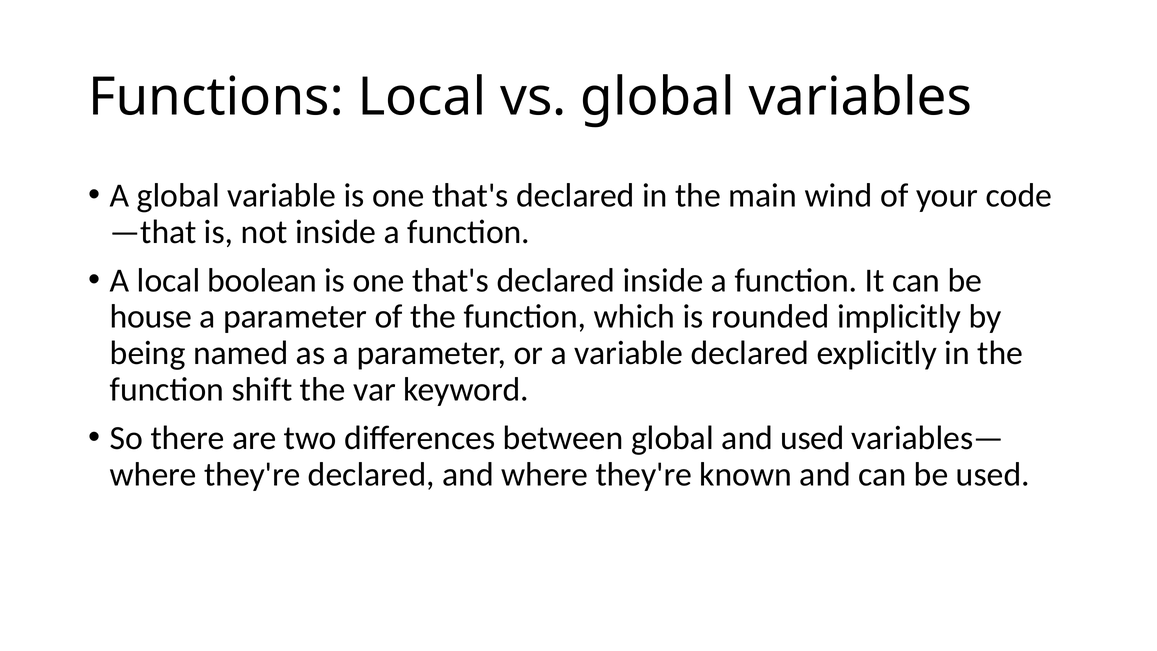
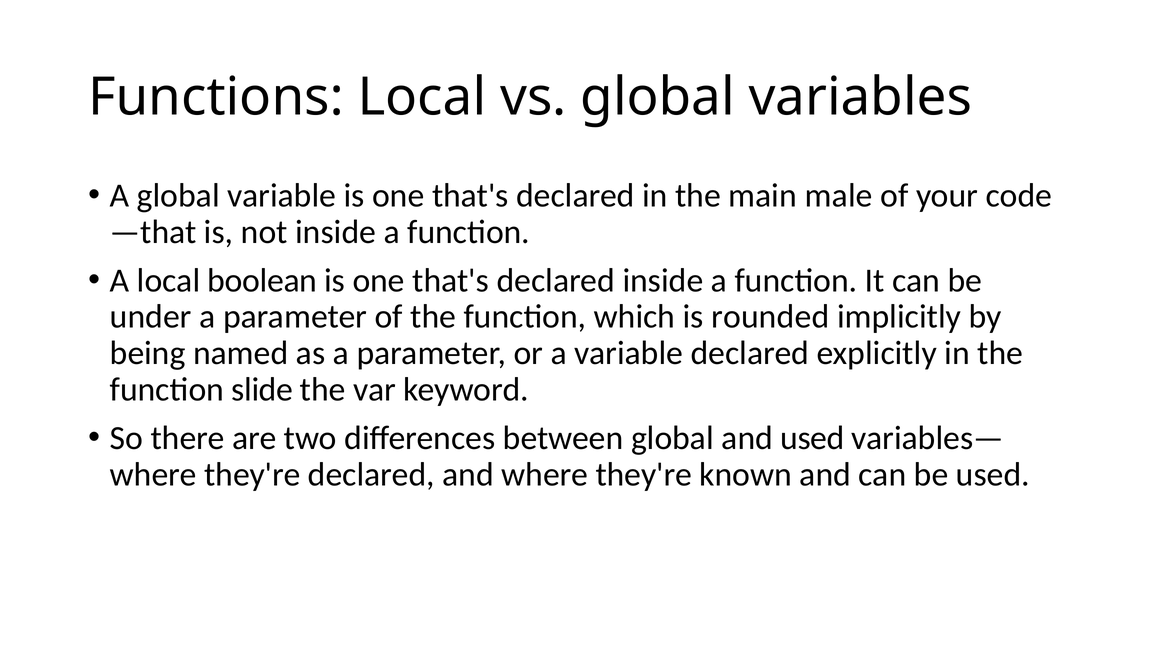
wind: wind -> male (839, 196)
house: house -> under (151, 317)
shift: shift -> slide (262, 390)
